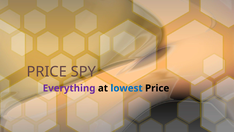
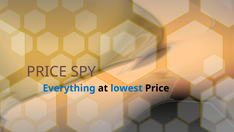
Everything colour: purple -> blue (69, 88)
